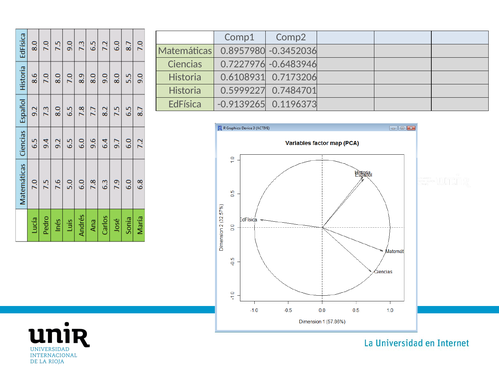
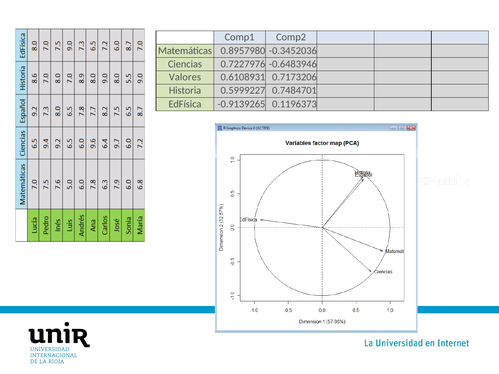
Historia: Historia -> Valores (185, 77)
